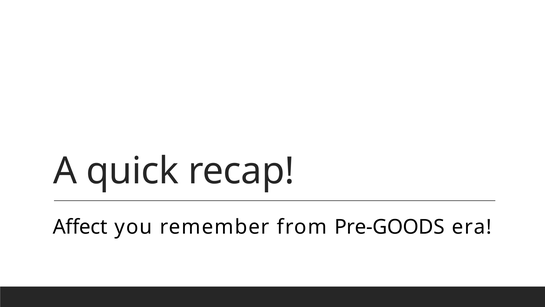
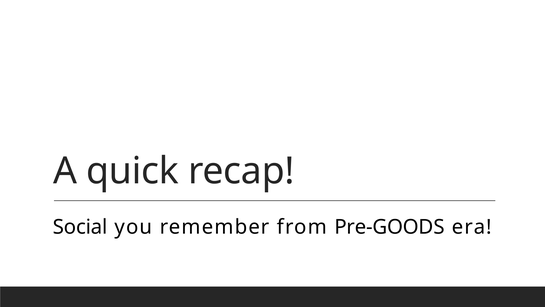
Affect: Affect -> Social (80, 227)
